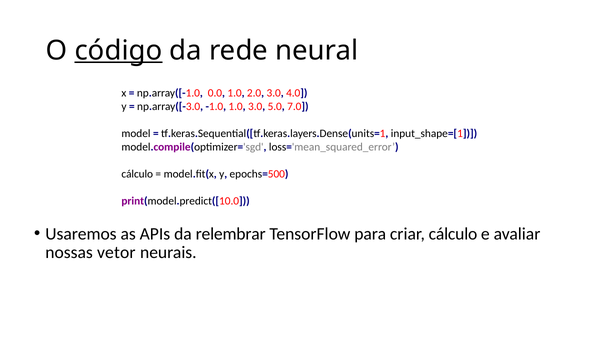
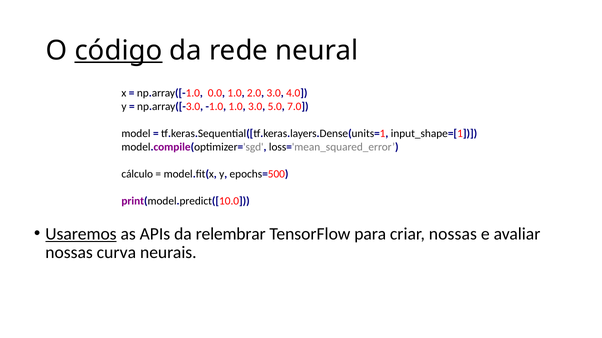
Usaremos underline: none -> present (81, 234)
criar cálculo: cálculo -> nossas (453, 234)
vetor: vetor -> curva (116, 253)
